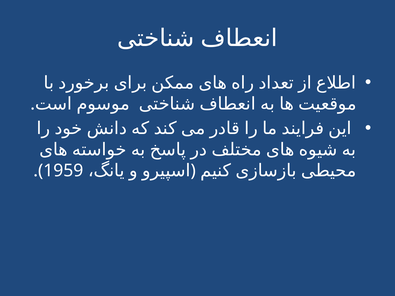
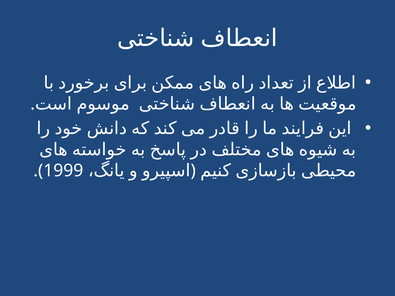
1959: 1959 -> 1999 (63, 171)
